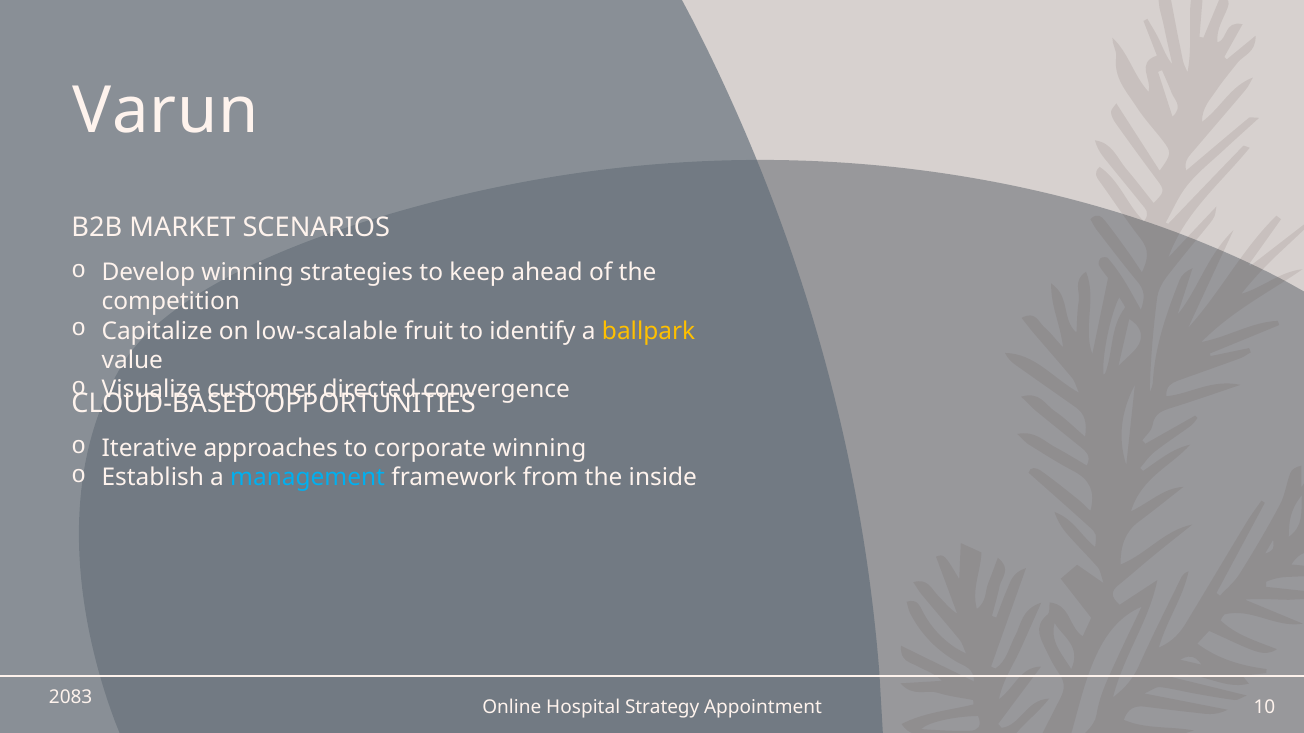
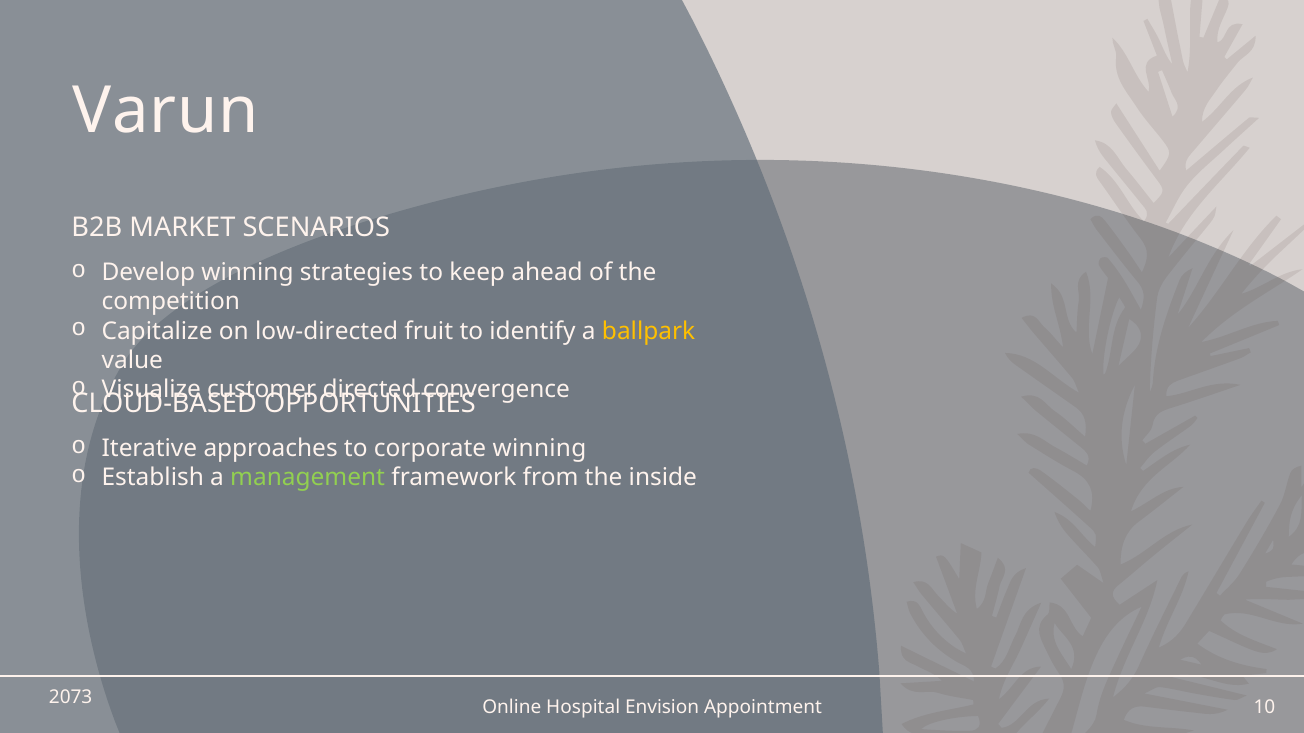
low-scalable: low-scalable -> low-directed (327, 331)
management colour: light blue -> light green (308, 478)
2083: 2083 -> 2073 (71, 698)
Strategy: Strategy -> Envision (662, 708)
